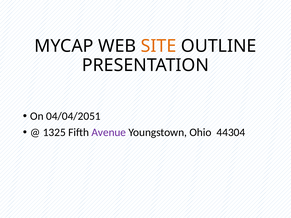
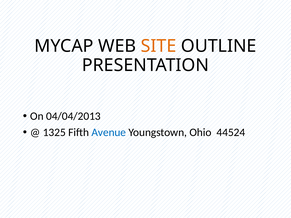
04/04/2051: 04/04/2051 -> 04/04/2013 (73, 116)
Avenue colour: purple -> blue (109, 133)
44304: 44304 -> 44524 (231, 133)
